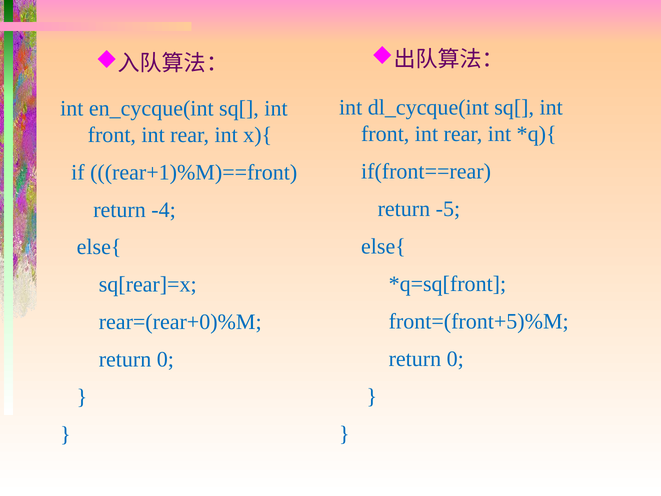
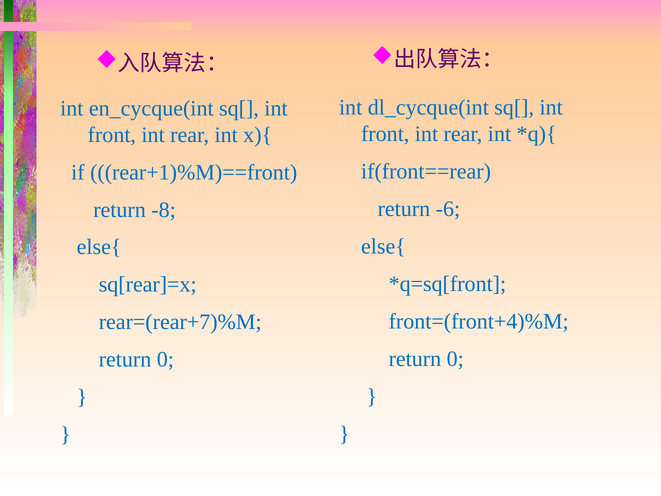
-5: -5 -> -6 (448, 209)
-4: -4 -> -8 (164, 210)
front=(front+5)%M: front=(front+5)%M -> front=(front+4)%M (479, 321)
rear=(rear+0)%M: rear=(rear+0)%M -> rear=(rear+7)%M (180, 322)
